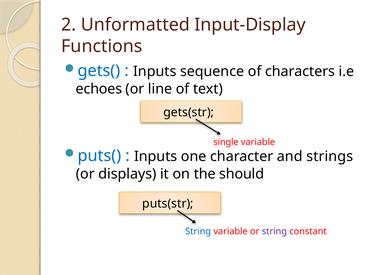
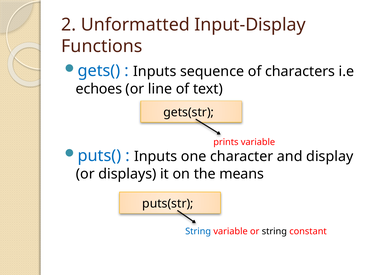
single: single -> prints (226, 142)
strings: strings -> display (330, 157)
should: should -> means (242, 174)
string colour: purple -> black (274, 232)
